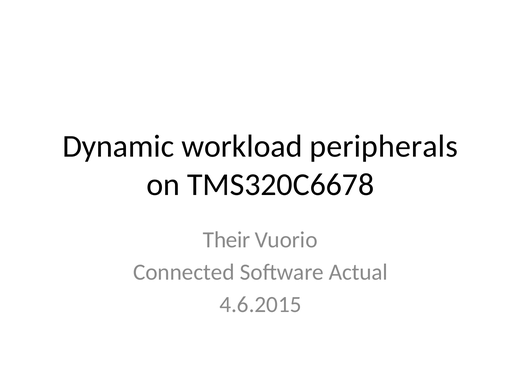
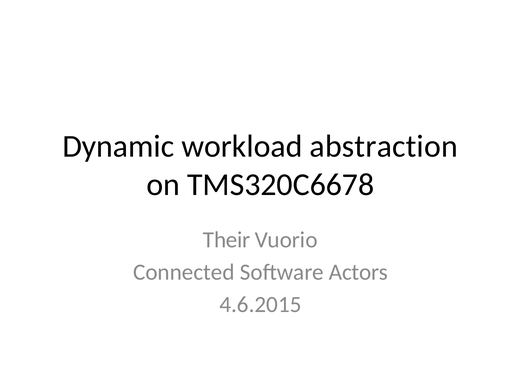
peripherals: peripherals -> abstraction (384, 146)
Actual: Actual -> Actors (358, 272)
